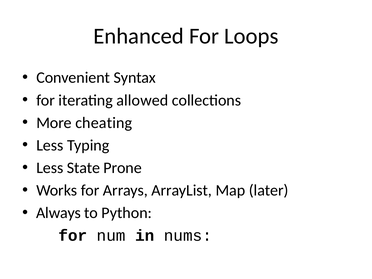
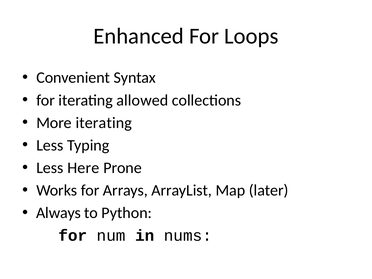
More cheating: cheating -> iterating (104, 123)
State: State -> Here (83, 168)
